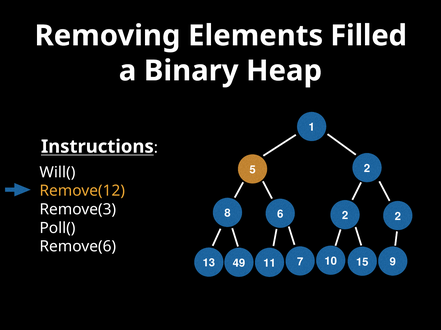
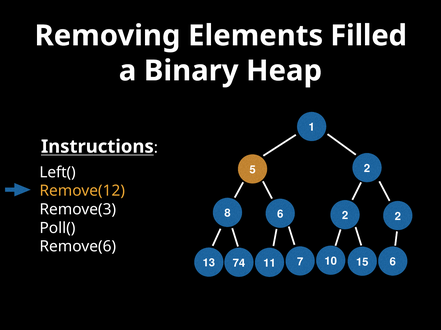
Will(: Will( -> Left( (58, 173)
15 9: 9 -> 6 (393, 262)
49: 49 -> 74 (239, 264)
